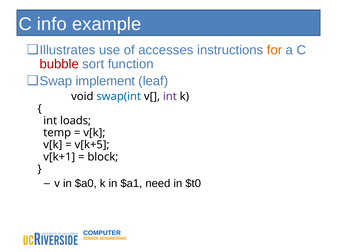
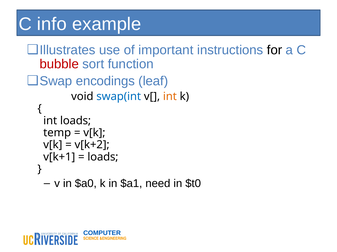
accesses: accesses -> important (166, 50)
for colour: orange -> black (275, 50)
implement: implement -> encodings (105, 81)
int colour: purple -> orange (170, 97)
v[k+5: v[k+5 -> v[k+2 (92, 145)
block: block -> loads (103, 157)
